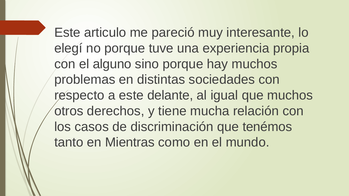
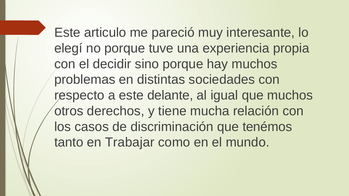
alguno: alguno -> decidir (112, 64)
Mientras: Mientras -> Trabajar (130, 143)
